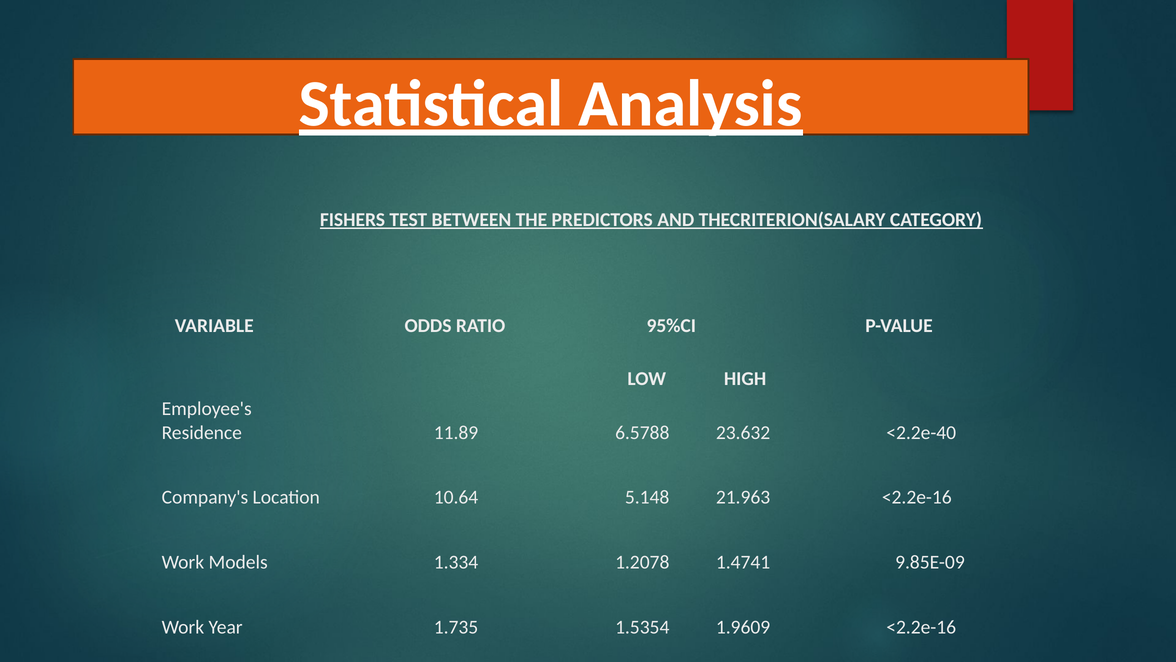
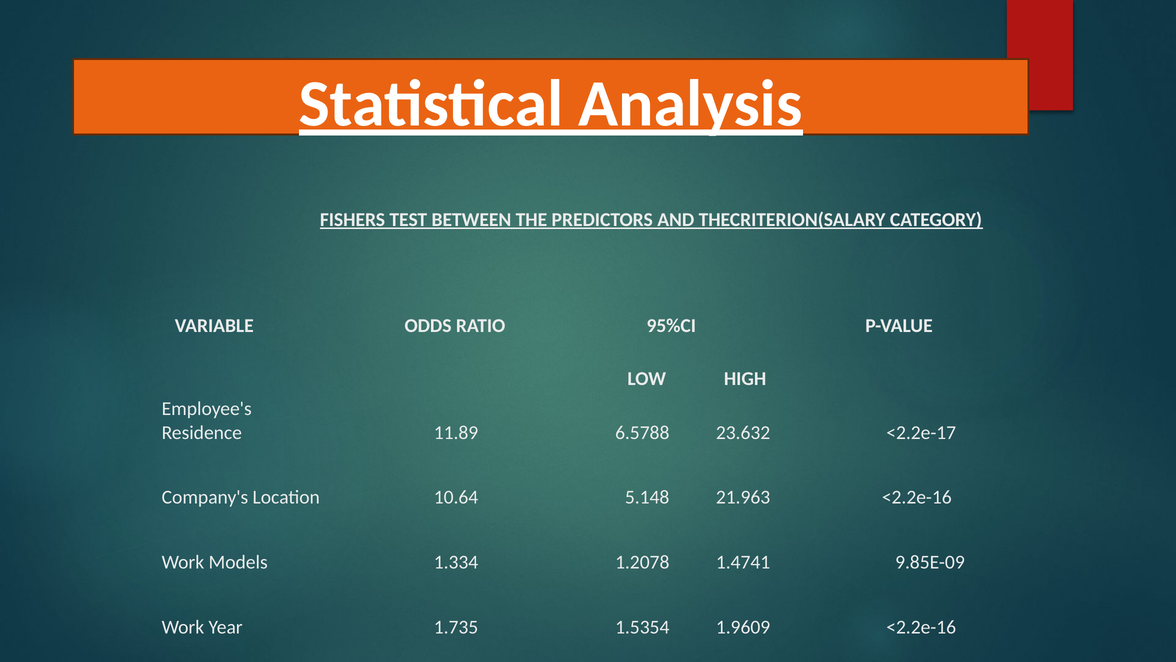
<2.2e-40: <2.2e-40 -> <2.2e-17 (921, 432)
